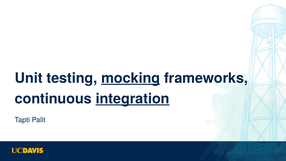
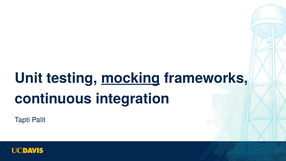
integration underline: present -> none (133, 99)
